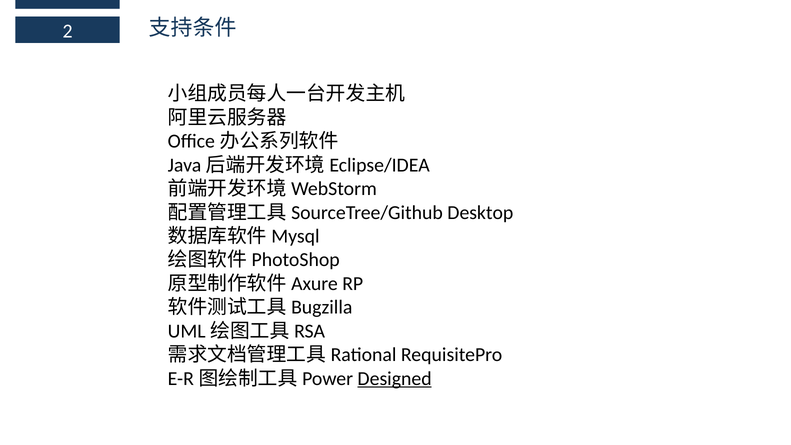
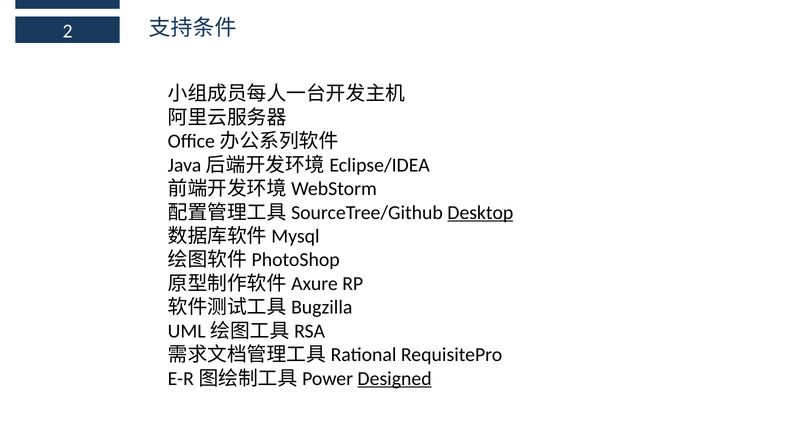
Desktop underline: none -> present (480, 213)
